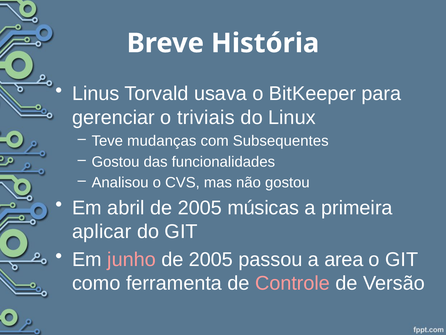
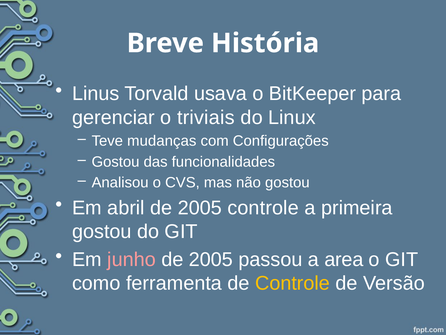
Subsequentes: Subsequentes -> Configurações (281, 141)
2005 músicas: músicas -> controle (263, 208)
aplicar: aplicar -> gostou (102, 231)
Controle colour: pink -> yellow (293, 283)
